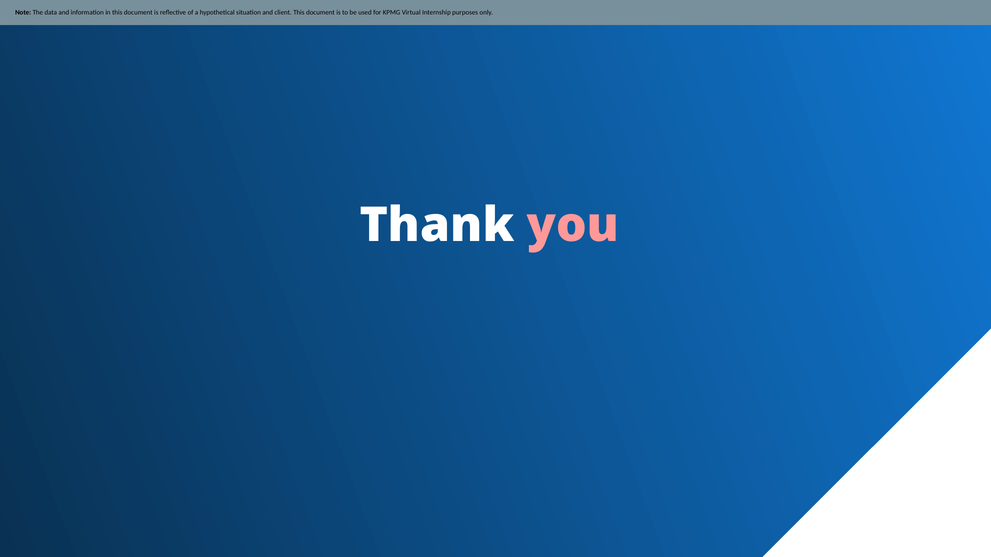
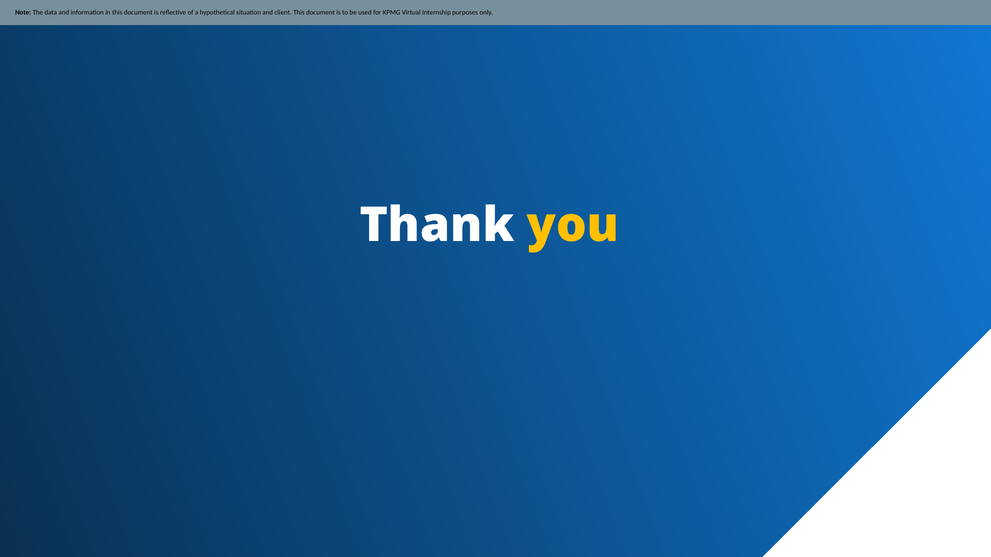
you colour: pink -> yellow (573, 225)
